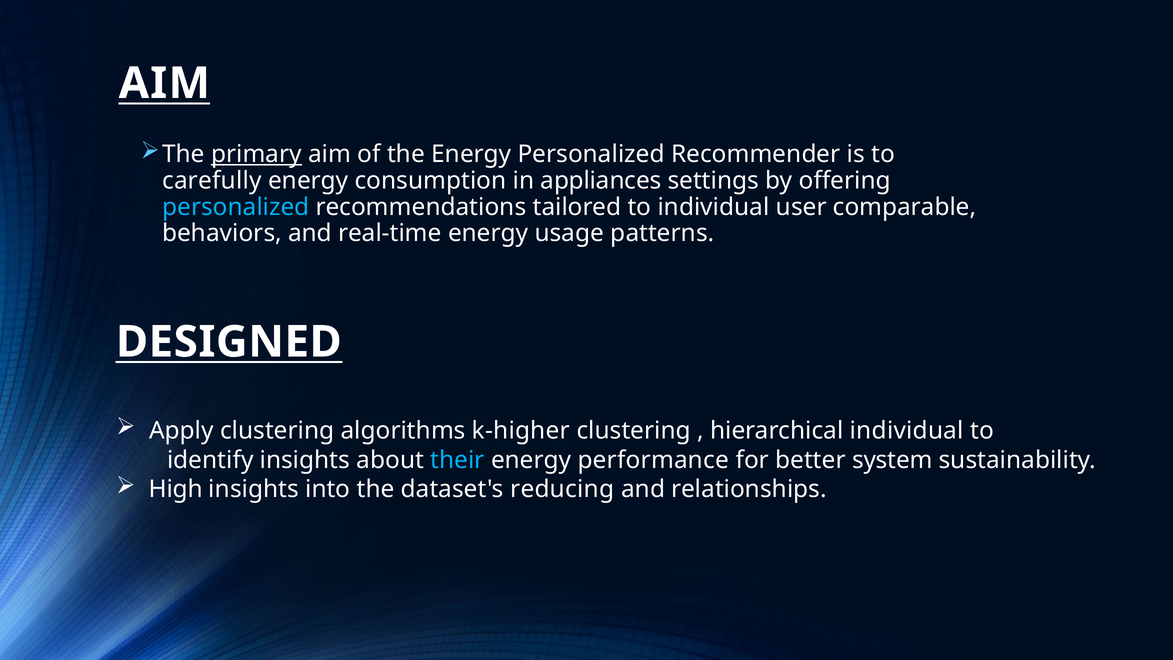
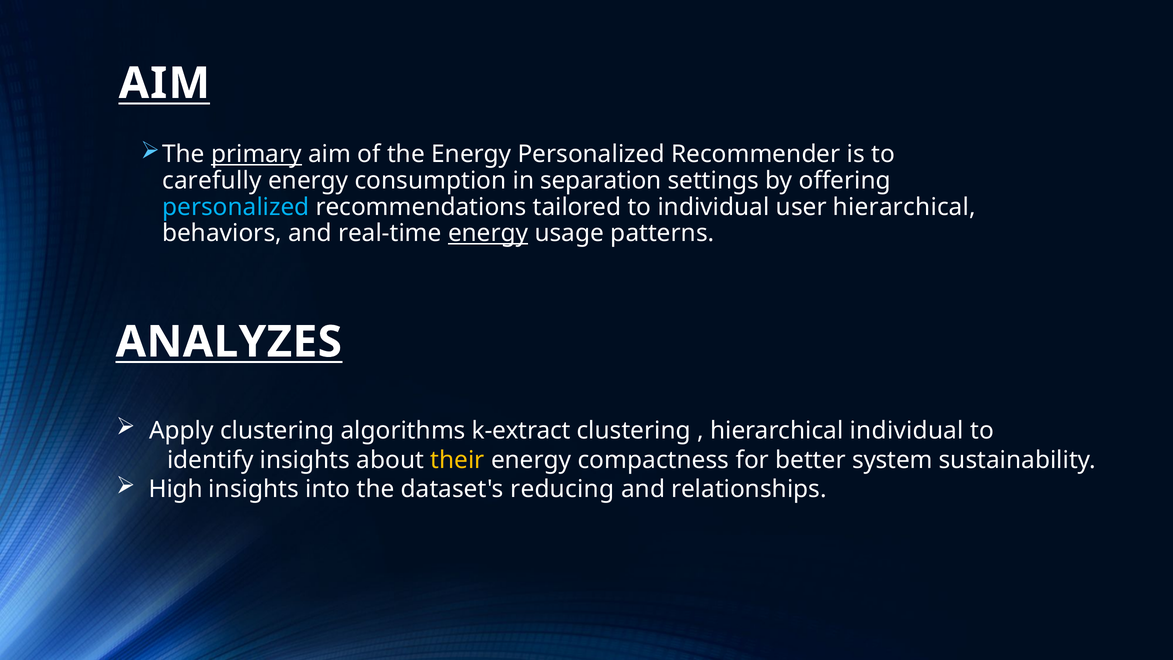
appliances: appliances -> separation (601, 181)
user comparable: comparable -> hierarchical (904, 207)
energy underline: none -> present (488, 233)
DESIGNED: DESIGNED -> ANALYZES (229, 342)
k-higher: k-higher -> k-extract (521, 431)
their colour: light blue -> yellow (457, 460)
performance: performance -> compactness (653, 460)
